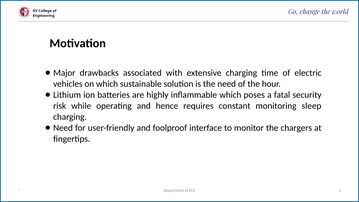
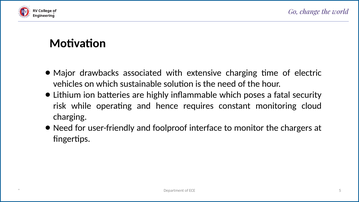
sleep: sleep -> cloud (312, 106)
